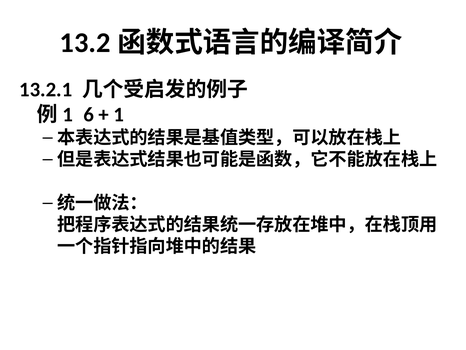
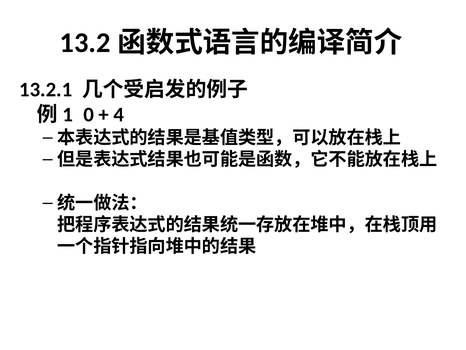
6: 6 -> 0 (89, 114)
1: 1 -> 4 (119, 114)
